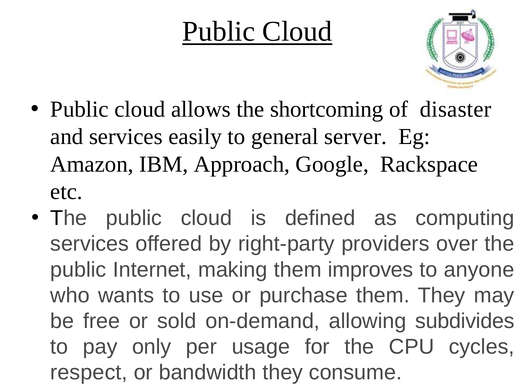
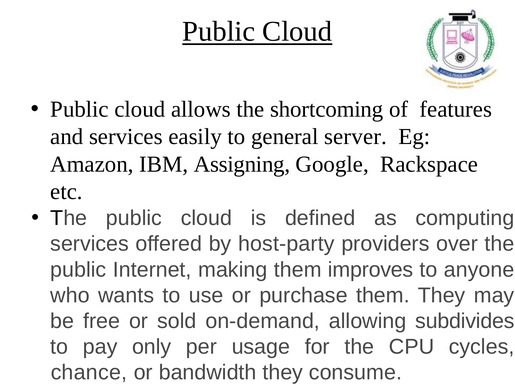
disaster: disaster -> features (456, 109)
Approach: Approach -> Assigning (242, 164)
right-party: right-party -> host-party (286, 244)
respect: respect -> chance (89, 373)
